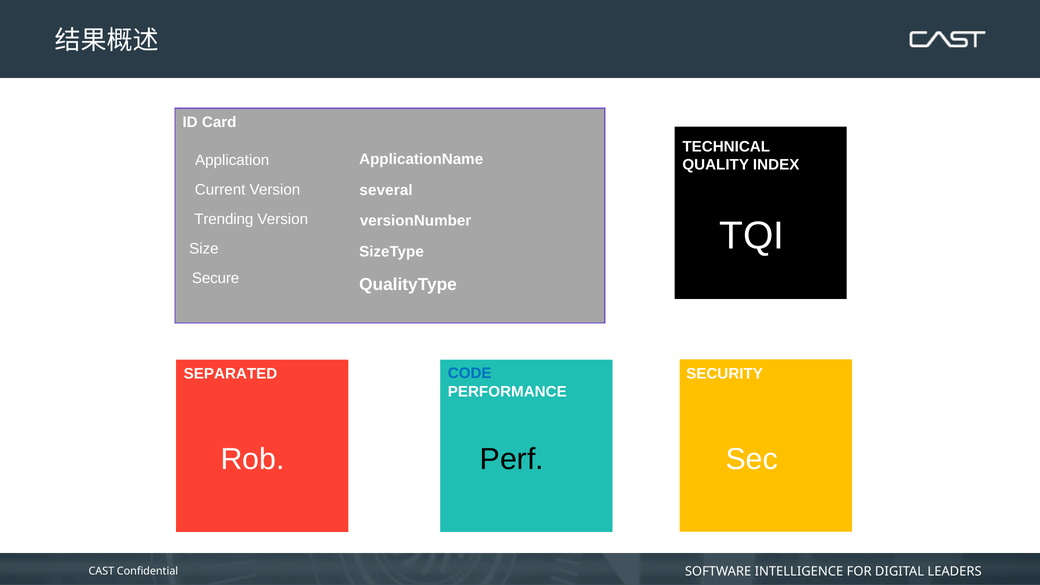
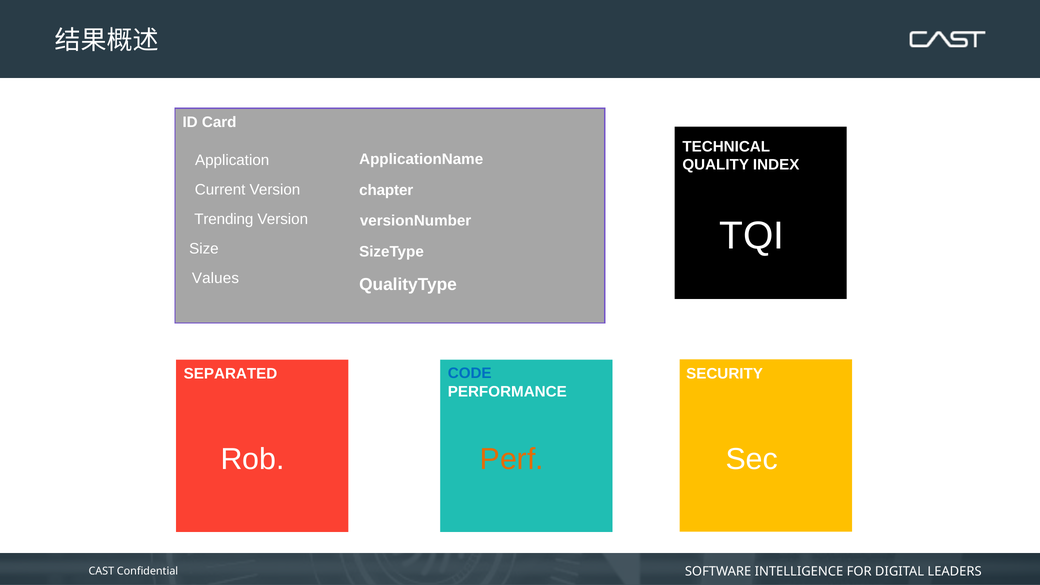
several: several -> chapter (386, 190)
Secure: Secure -> Values (215, 278)
Perf colour: black -> orange (512, 459)
